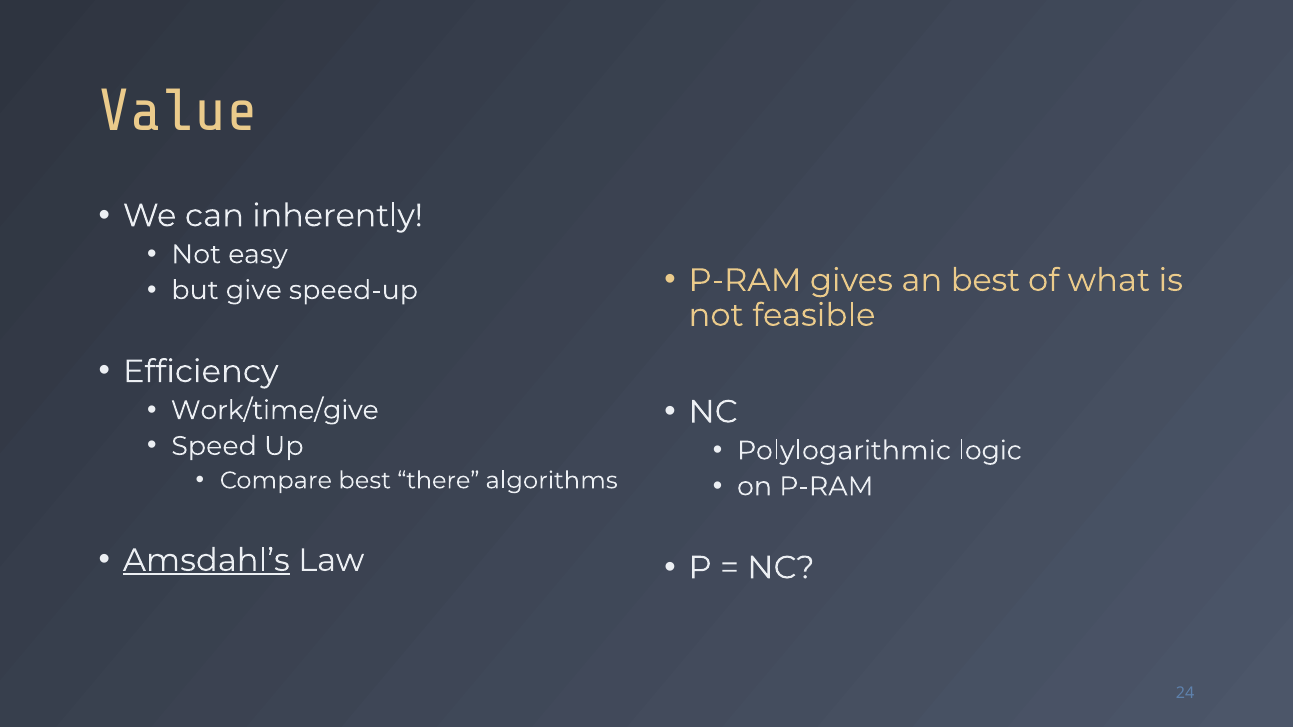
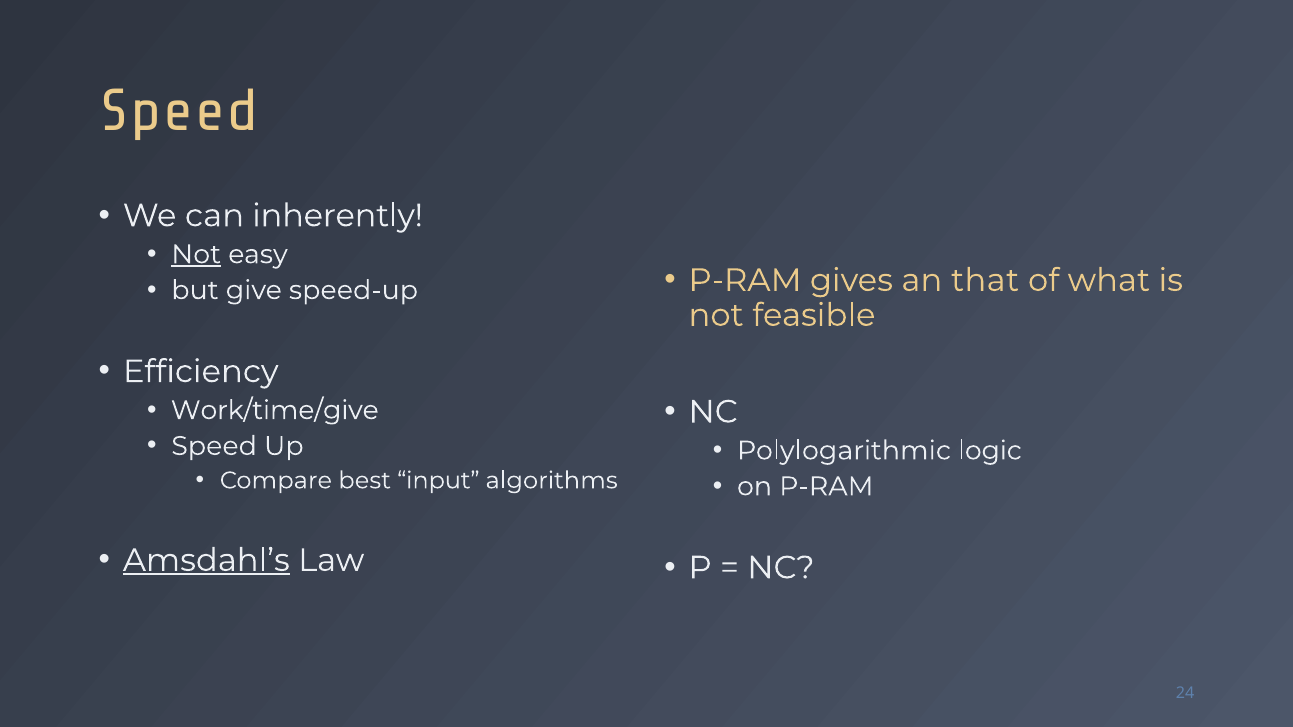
Value: Value -> Speed (179, 111)
Not underline: none -> present (196, 254)
an best: best -> that (985, 280)
there: there -> input (438, 481)
